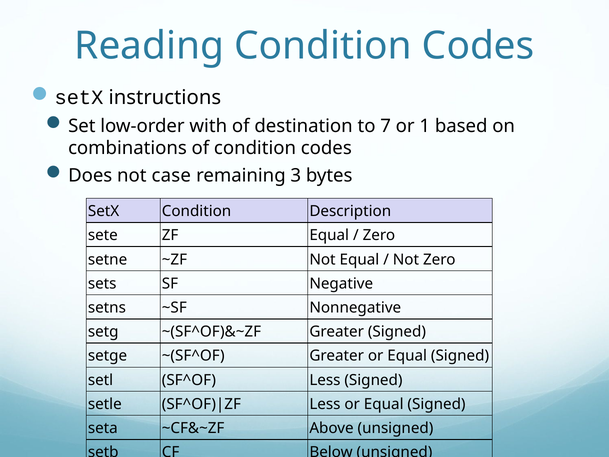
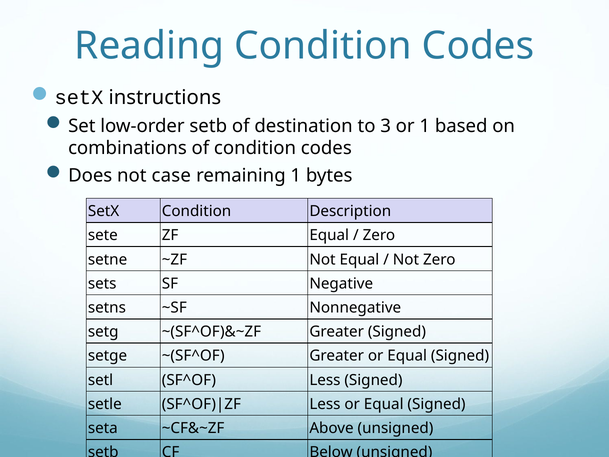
low-order with: with -> setb (208, 126)
7: 7 -> 3 (386, 126)
remaining 3: 3 -> 1 (296, 176)
